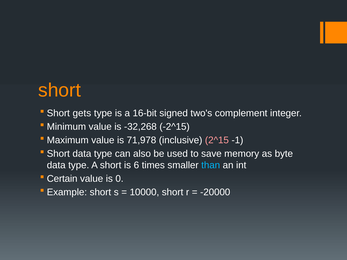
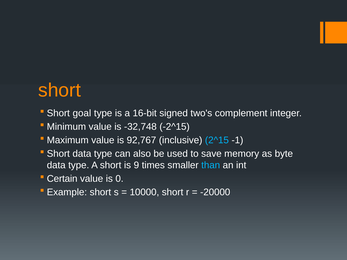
gets: gets -> goal (82, 113)
-32,268: -32,268 -> -32,748 (140, 127)
71,978: 71,978 -> 92,767 (141, 140)
2^15 colour: pink -> light blue (217, 140)
6: 6 -> 9 (136, 165)
